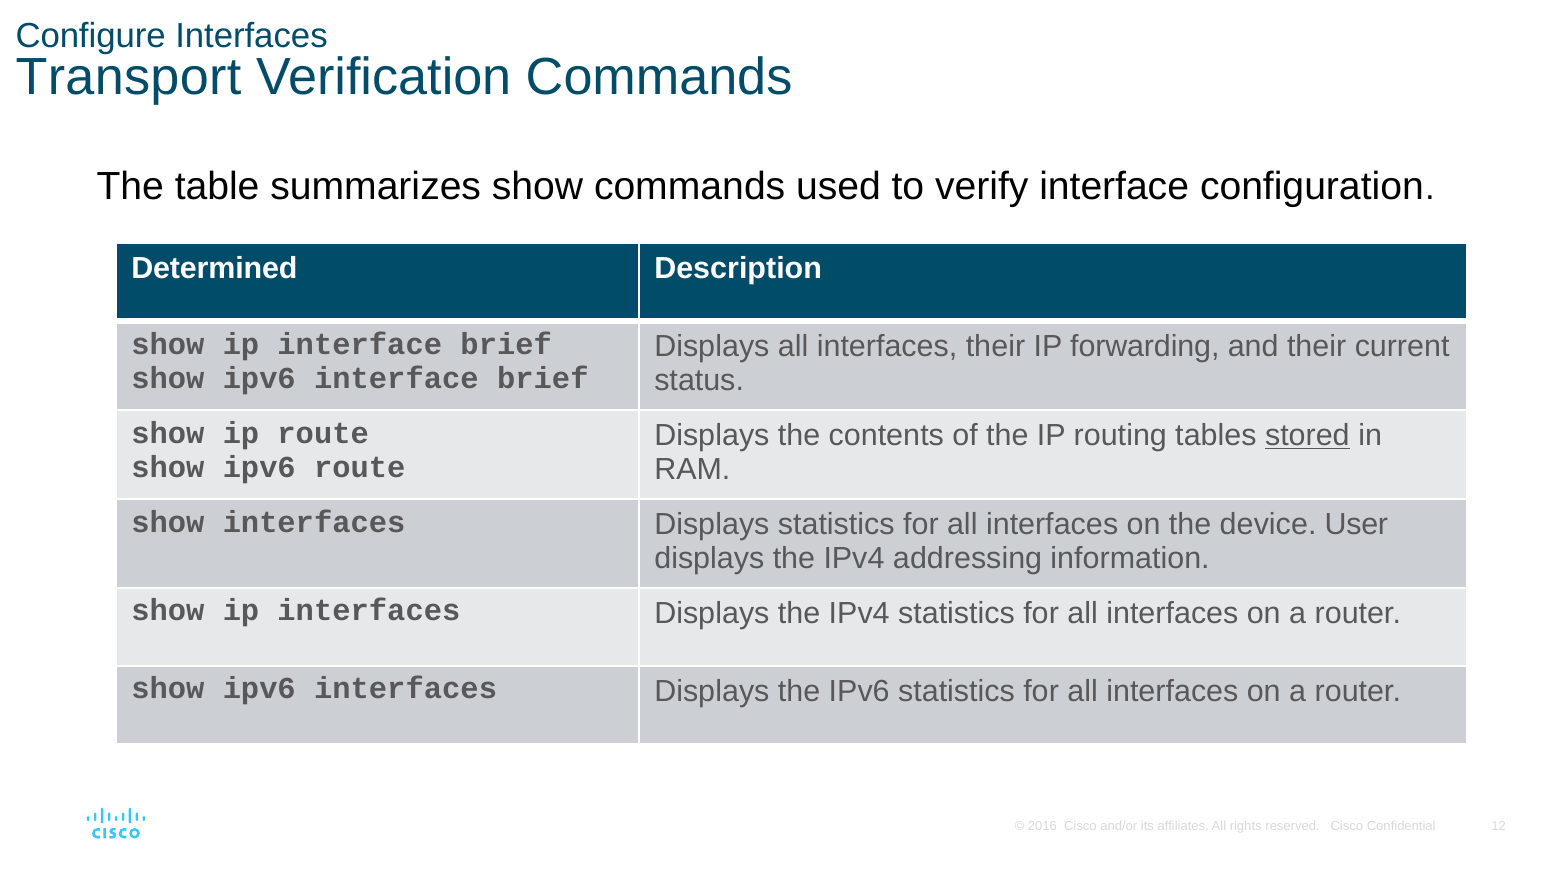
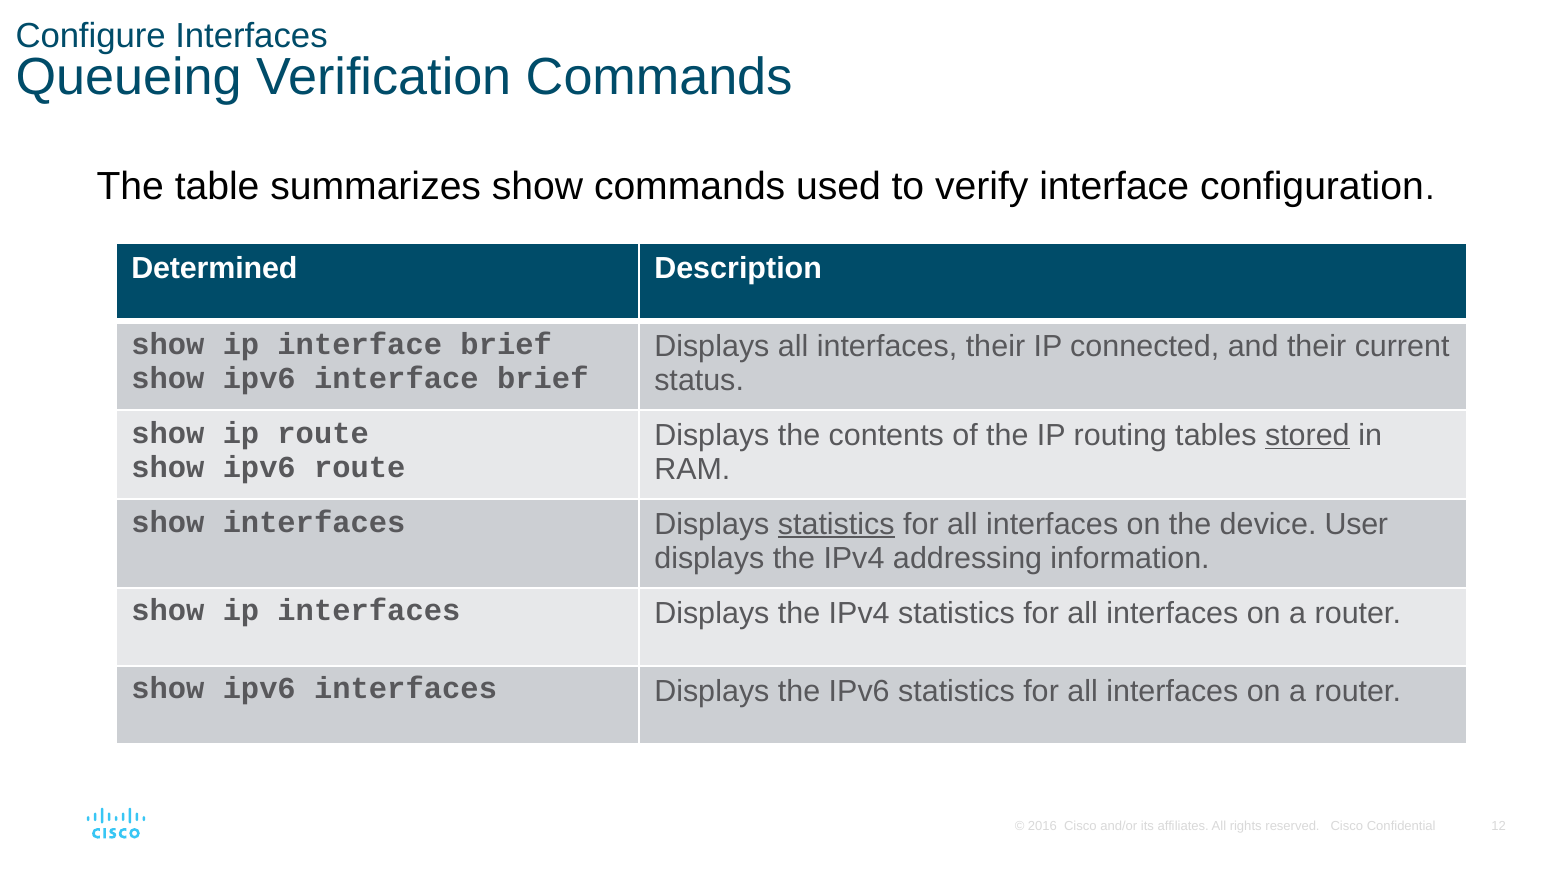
Transport: Transport -> Queueing (129, 77)
forwarding: forwarding -> connected (1145, 346)
statistics underline: none -> present (836, 524)
